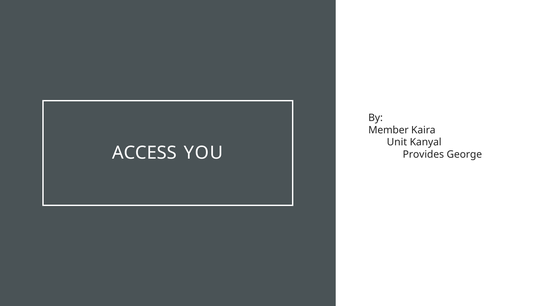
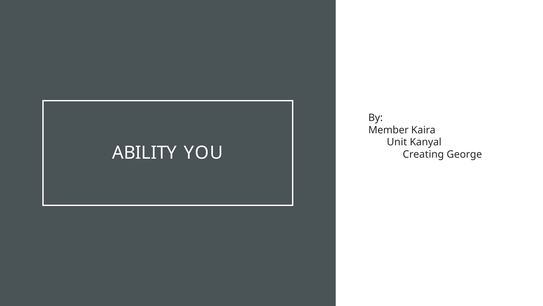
ACCESS: ACCESS -> ABILITY (145, 153)
Provides: Provides -> Creating (423, 154)
